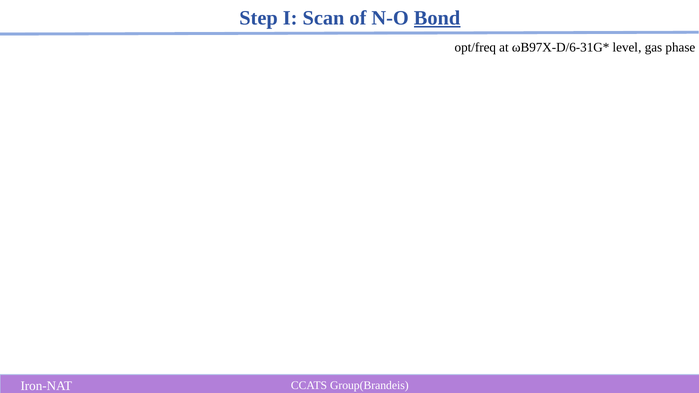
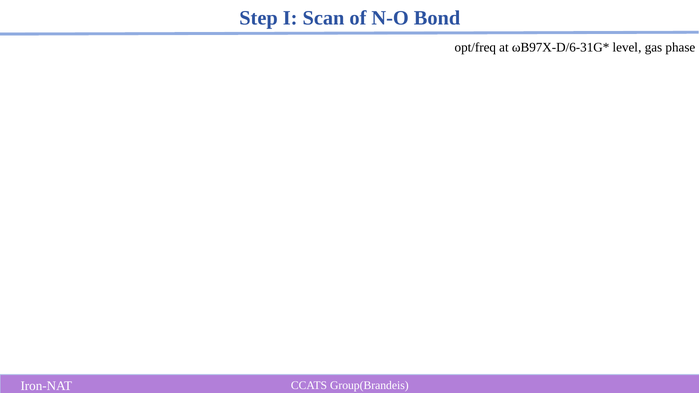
Bond underline: present -> none (437, 18)
